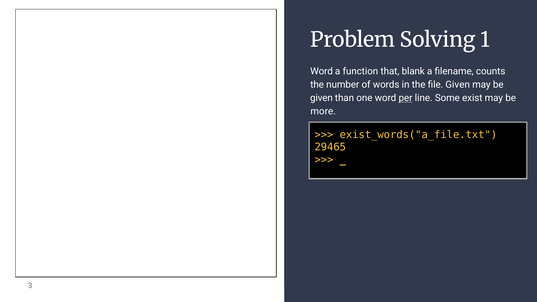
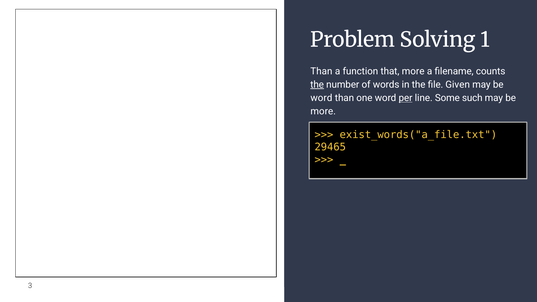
Word: Word -> Than (321, 71)
that blank: blank -> more (413, 71)
the underline: none -> present (317, 85)
given: given -> word (321, 98)
exist: exist -> such (472, 98)
